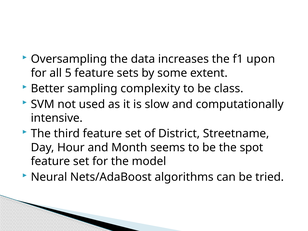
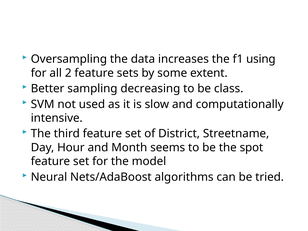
upon: upon -> using (261, 59)
5: 5 -> 2 (68, 73)
complexity: complexity -> decreasing (150, 89)
